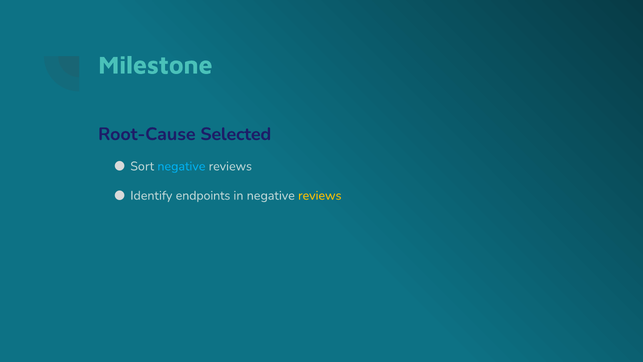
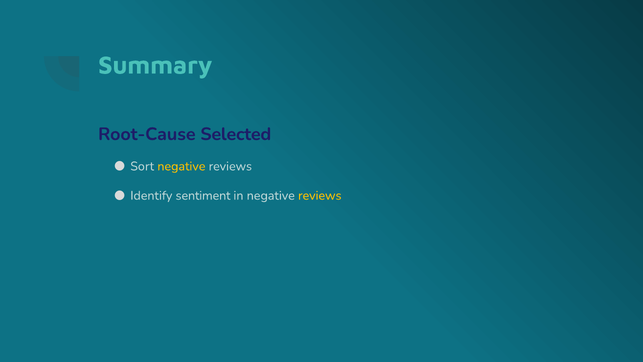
Milestone: Milestone -> Summary (155, 65)
negative colour: light blue -> yellow (181, 166)
endpoints: endpoints -> sentiment (203, 195)
